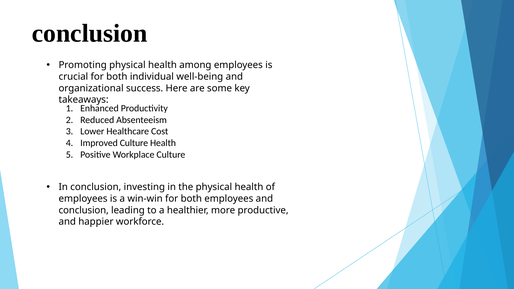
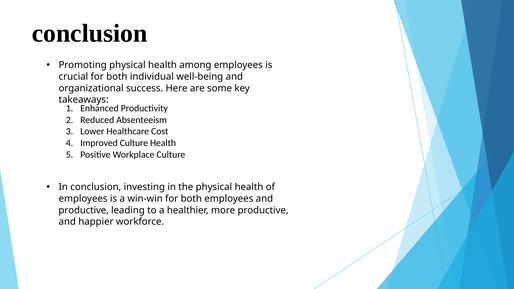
conclusion: conclusion -> productive (84, 210)
